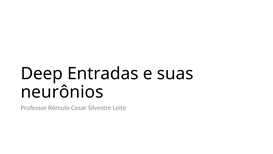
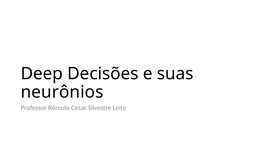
Entradas: Entradas -> Decisões (103, 73)
